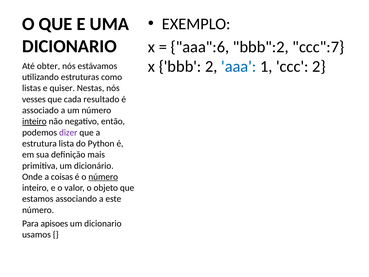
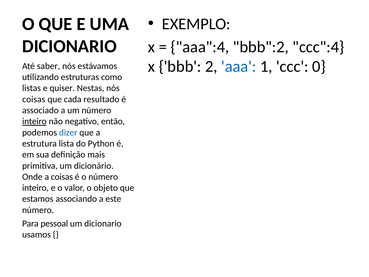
aaa":6: aaa":6 -> aaa":4 (200, 47)
ccc":7: ccc":7 -> ccc":4 (318, 47)
ccc 2: 2 -> 0 (319, 66)
obter: obter -> saber (48, 66)
vesses: vesses -> coisas (34, 99)
dizer colour: purple -> blue (68, 132)
número underline: present -> none (103, 177)
apisoes: apisoes -> pessoal (54, 223)
